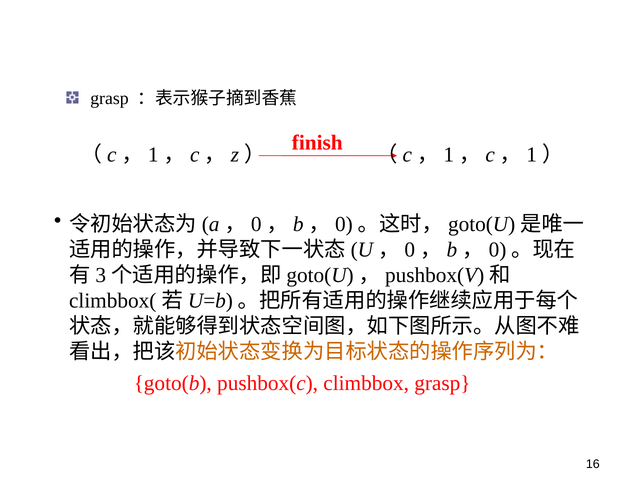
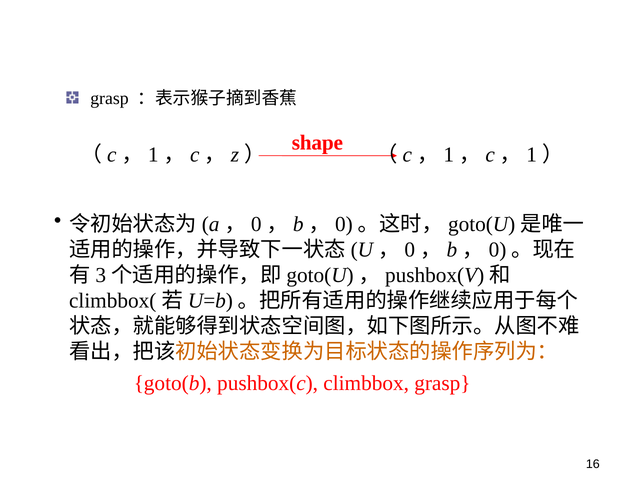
finish: finish -> shape (317, 143)
